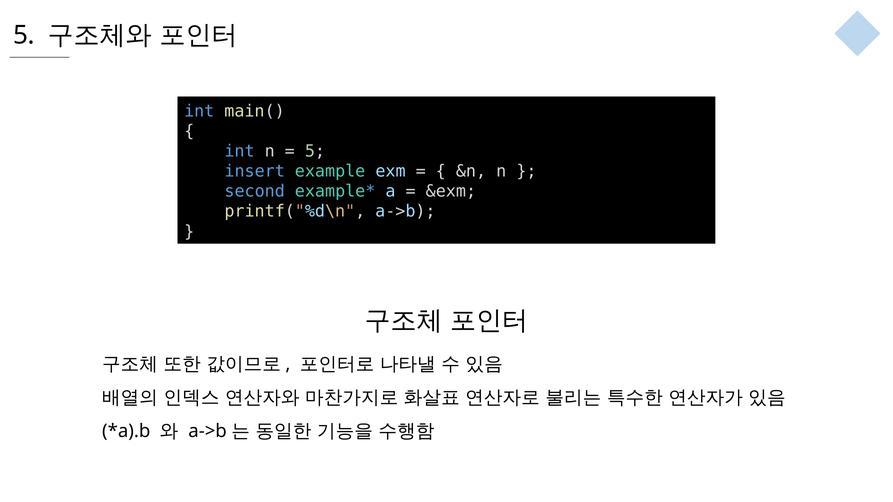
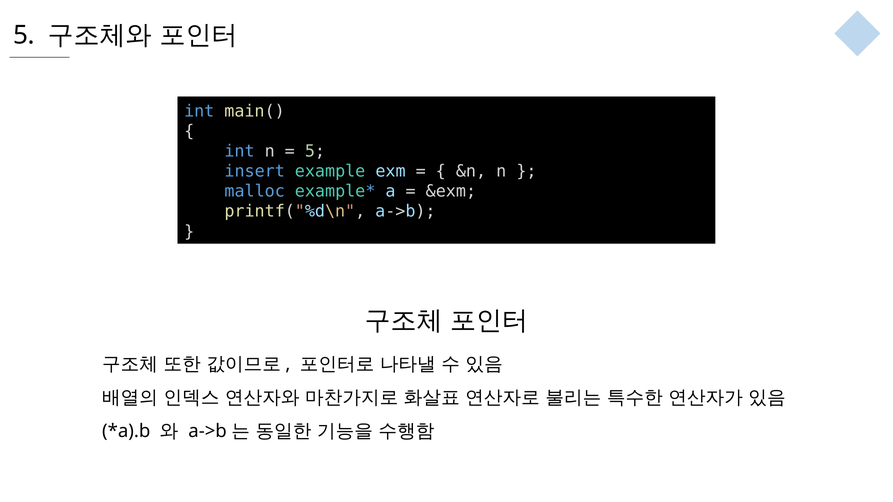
second: second -> malloc (255, 191)
